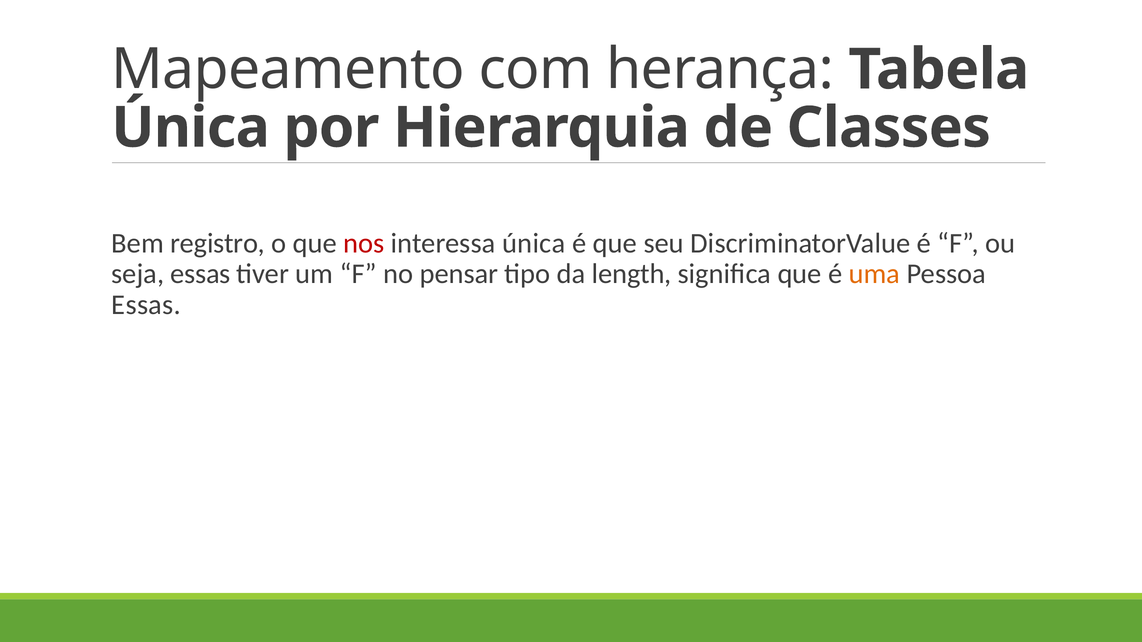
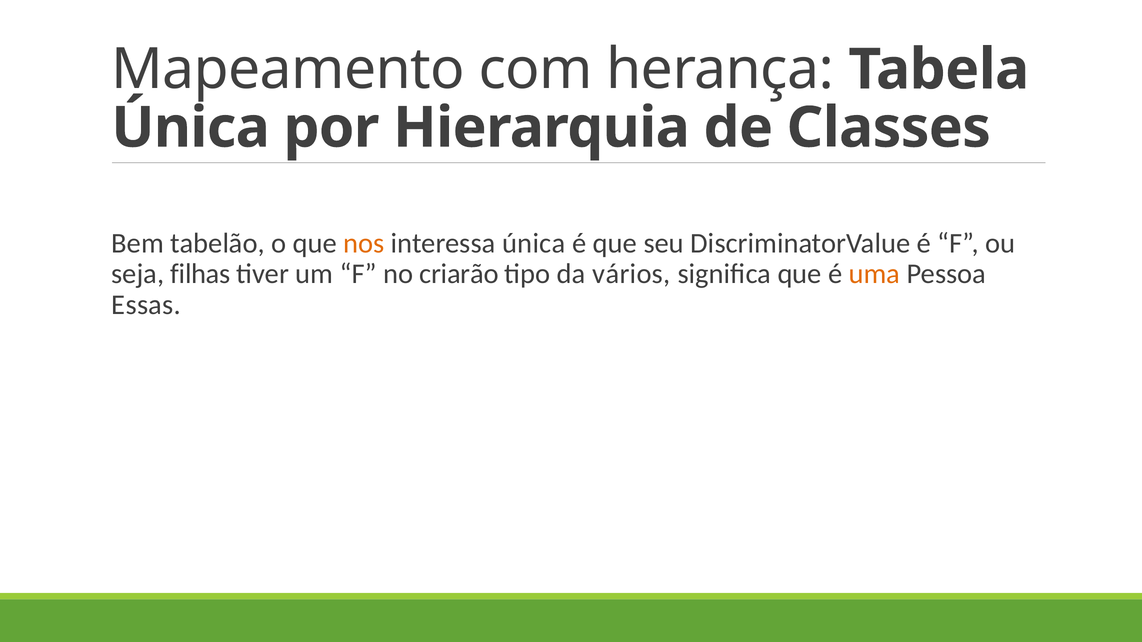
registro: registro -> tabelão (218, 243)
nos colour: red -> orange (364, 243)
seja essas: essas -> filhas (200, 274)
pensar: pensar -> criarão (459, 274)
length: length -> vários (631, 274)
